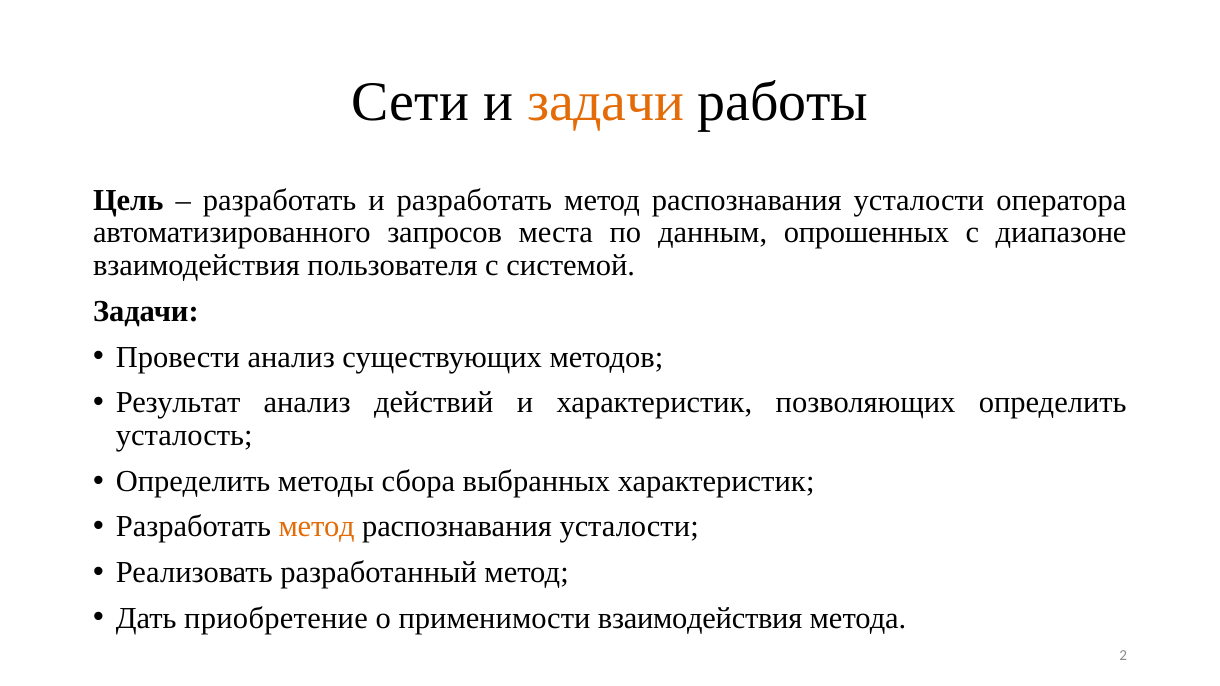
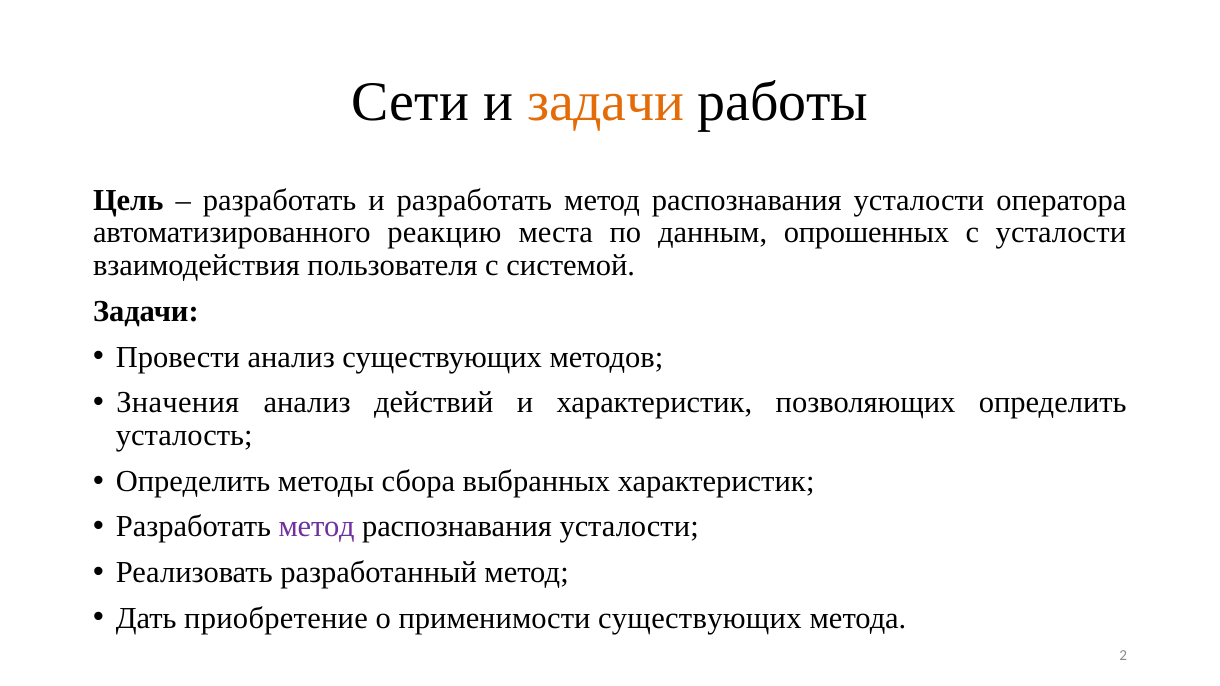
запросов: запросов -> реакцию (444, 233)
с диапазоне: диапазоне -> усталости (1061, 233)
Результат: Результат -> Значения (178, 403)
метод colour: orange -> purple (317, 527)
применимости взаимодействия: взаимодействия -> существующих (700, 618)
